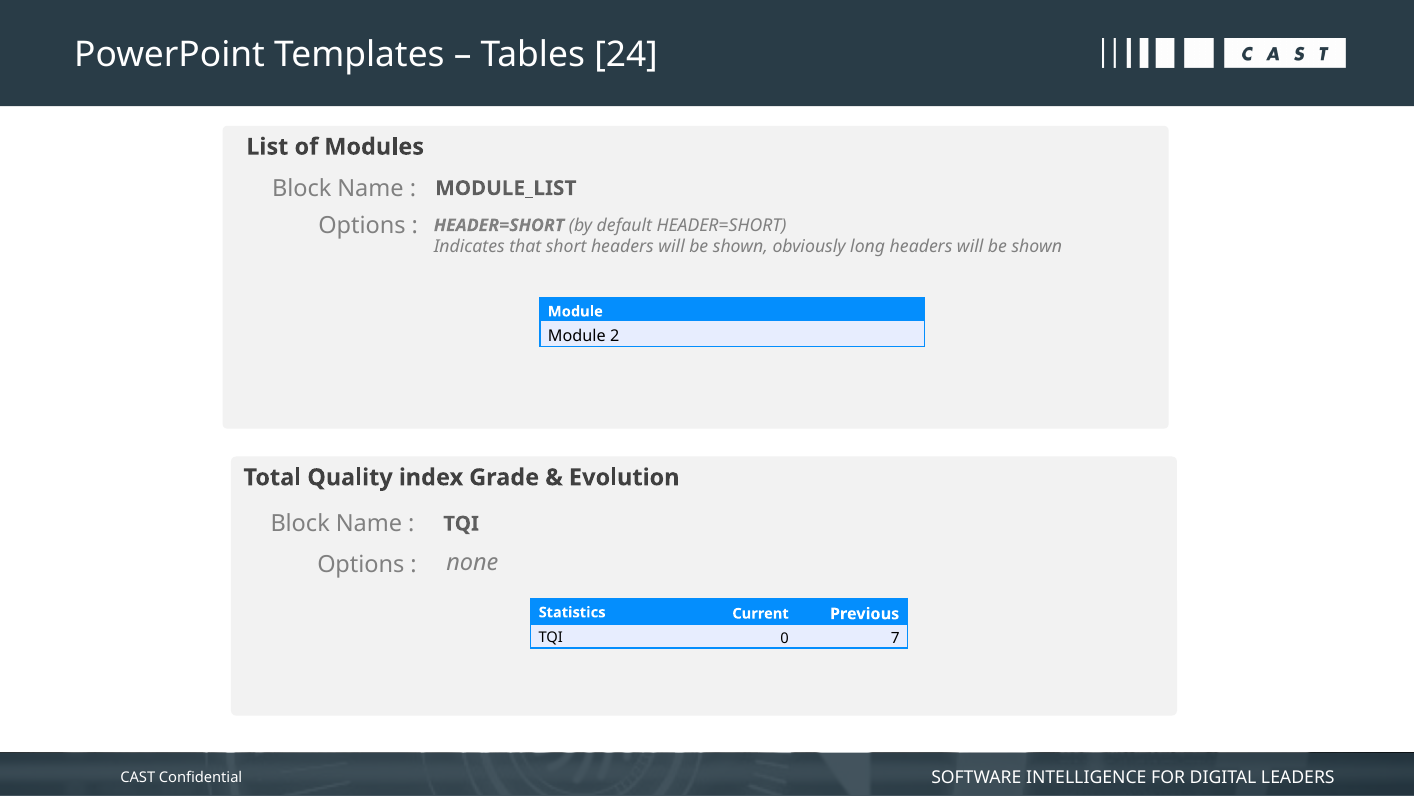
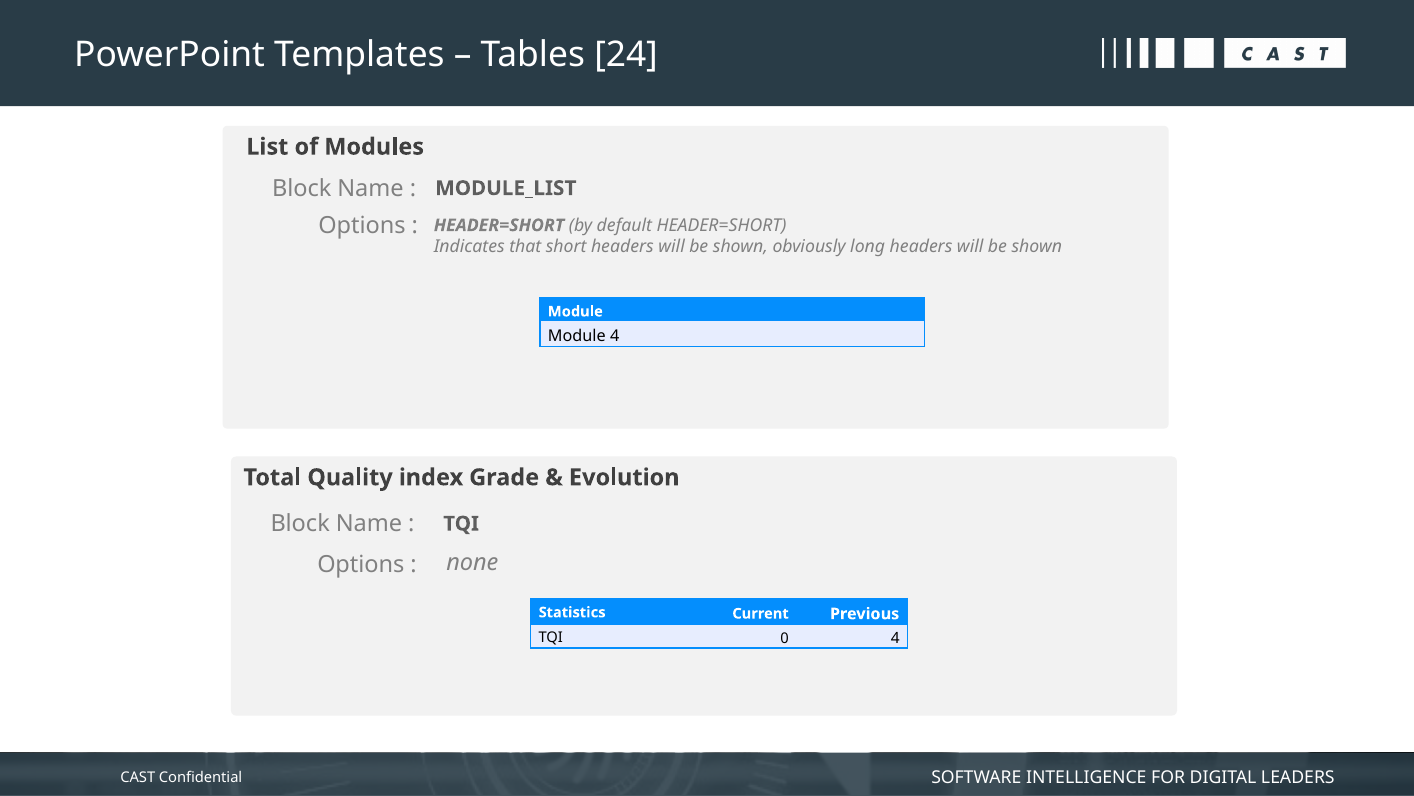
Module 2: 2 -> 4 (615, 336)
0 7: 7 -> 4 (895, 638)
